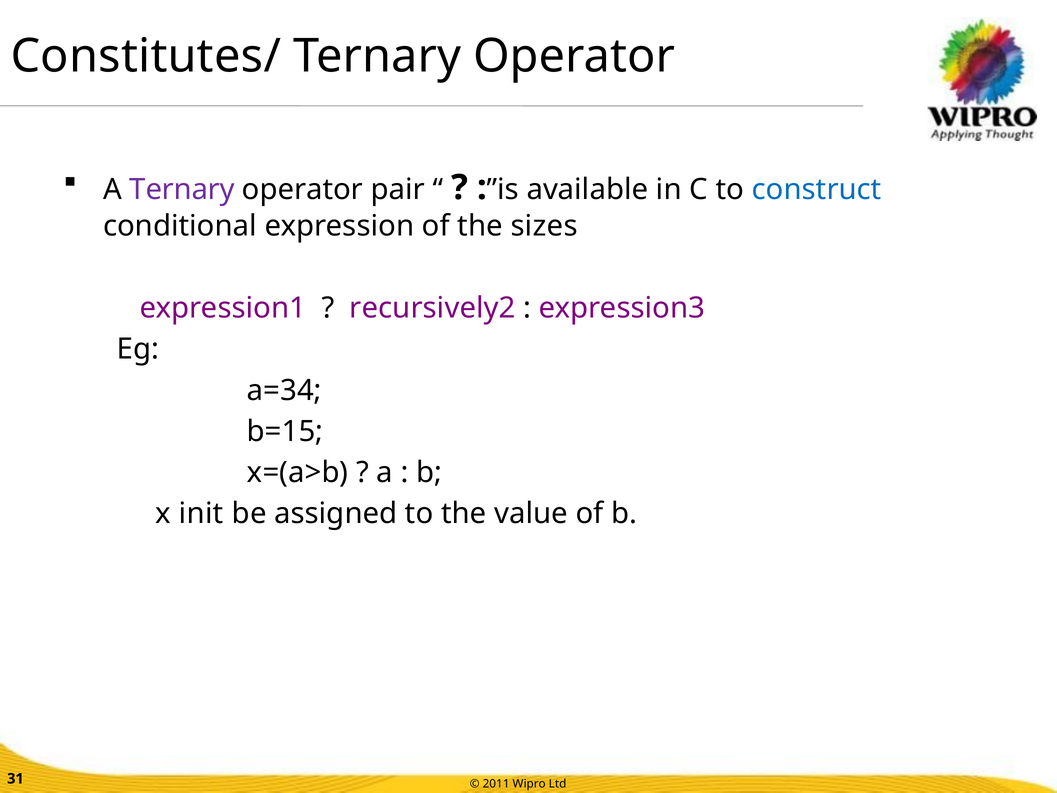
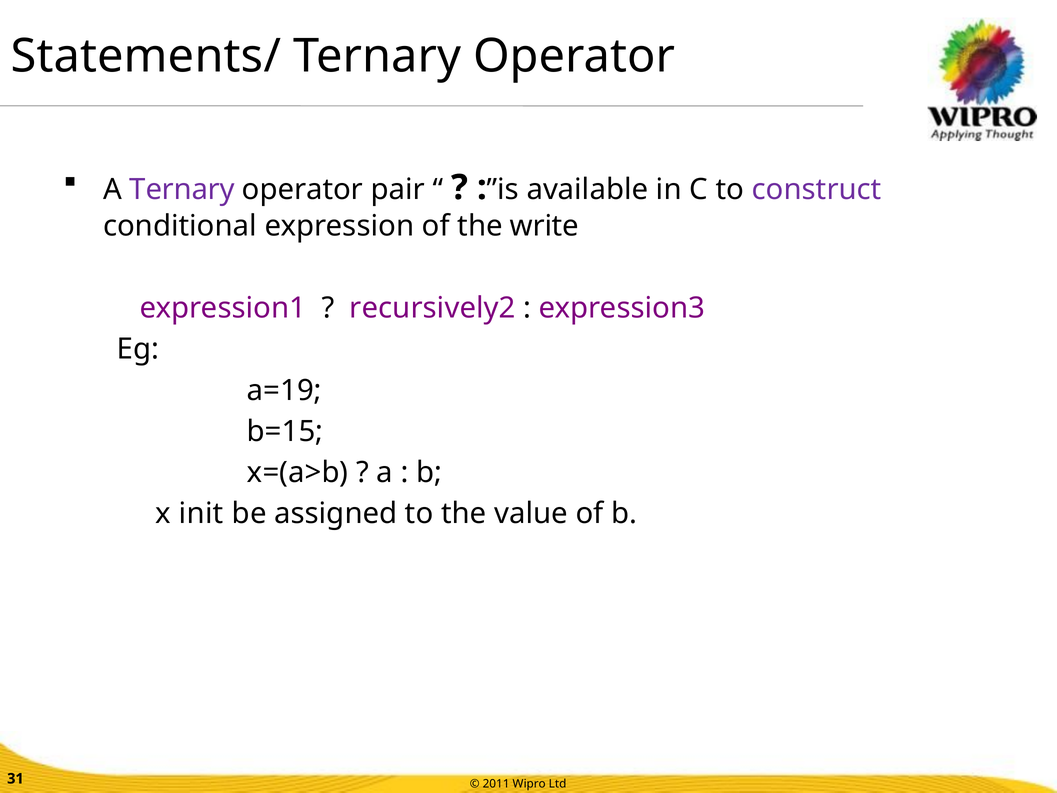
Constitutes/: Constitutes/ -> Statements/ (146, 56)
construct colour: blue -> purple (817, 189)
sizes: sizes -> write (544, 226)
a=34: a=34 -> a=19 (284, 390)
